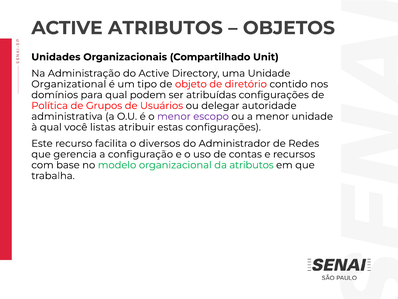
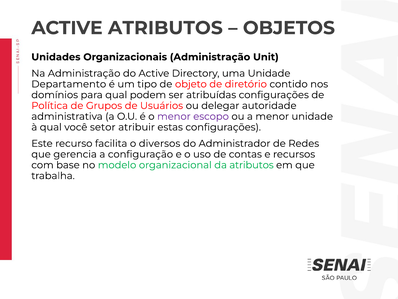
Organizacionais Compartilhado: Compartilhado -> Administração (210, 57)
Organizational: Organizational -> Departamento (69, 84)
listas: listas -> setor (103, 127)
